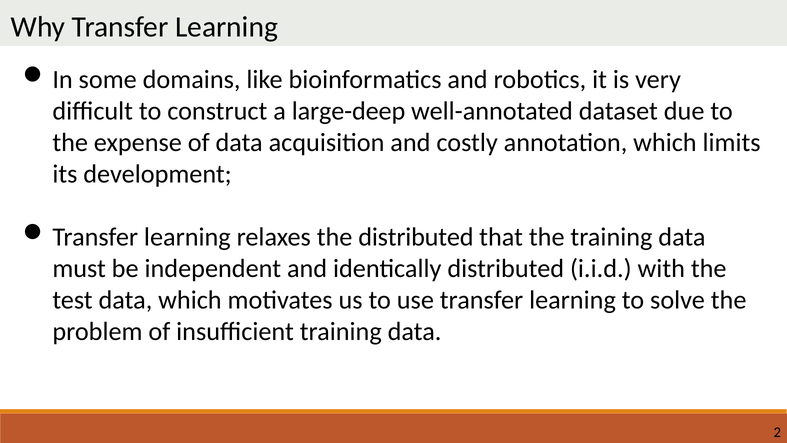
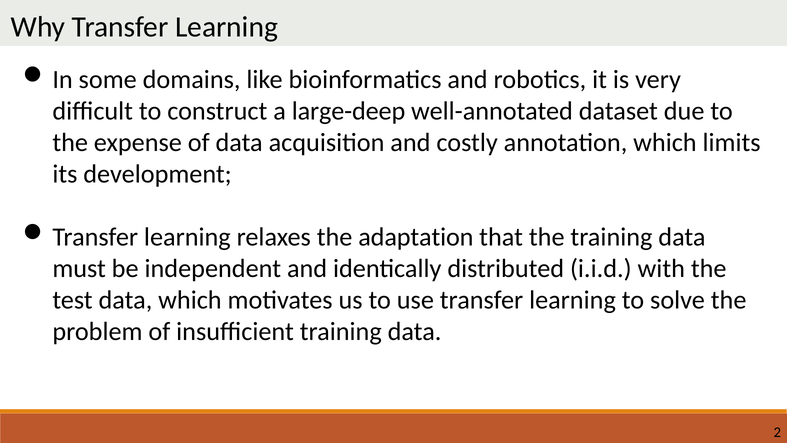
the distributed: distributed -> adaptation (416, 237)
